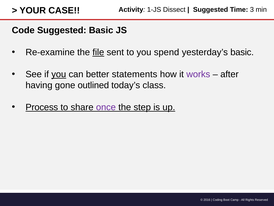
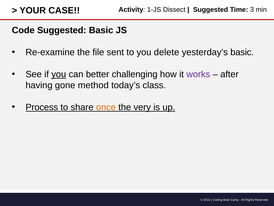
file underline: present -> none (98, 52)
spend: spend -> delete (167, 52)
statements: statements -> challenging (135, 74)
outlined: outlined -> method (93, 85)
once colour: purple -> orange (106, 107)
step: step -> very (142, 107)
